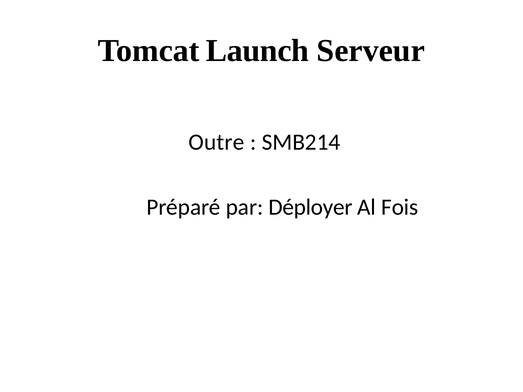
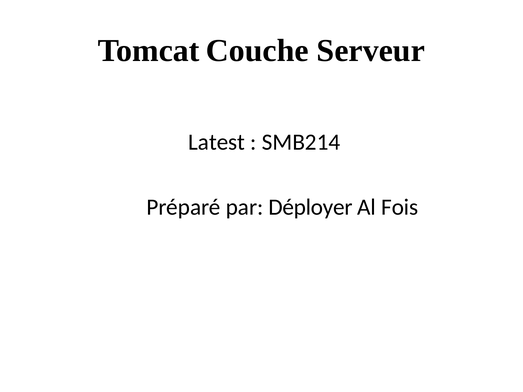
Launch: Launch -> Couche (257, 51)
Outre: Outre -> Latest (217, 142)
